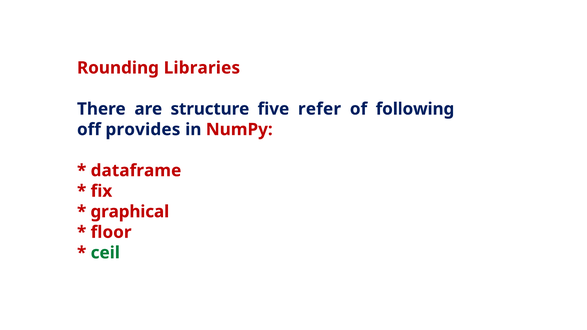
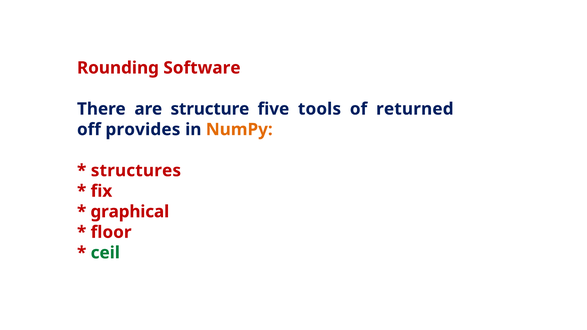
Libraries: Libraries -> Software (202, 68)
refer: refer -> tools (320, 109)
following: following -> returned (415, 109)
NumPy colour: red -> orange (239, 130)
dataframe: dataframe -> structures (136, 171)
